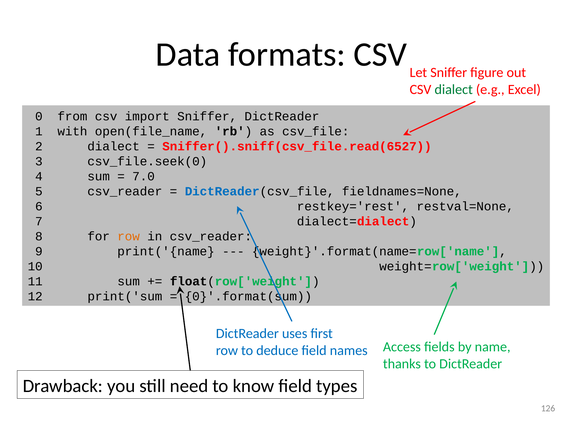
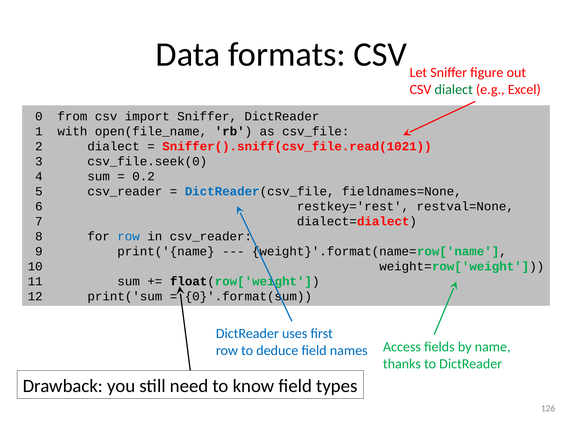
Sniffer().sniff(csv_file.read(6527: Sniffer().sniff(csv_file.read(6527 -> Sniffer().sniff(csv_file.read(1021 (297, 147)
7.0: 7.0 -> 0.2 (144, 177)
row colour: orange -> blue (129, 237)
